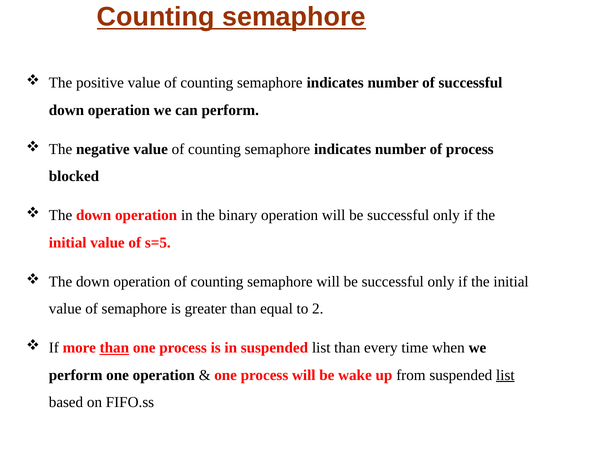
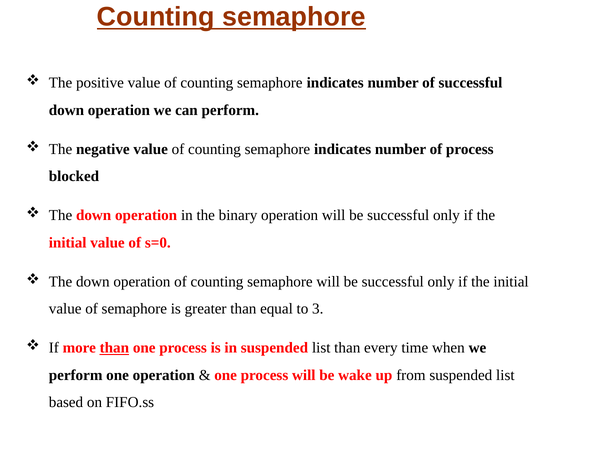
s=5: s=5 -> s=0 (158, 242)
2: 2 -> 3 (318, 309)
list underline: present -> none (505, 375)
